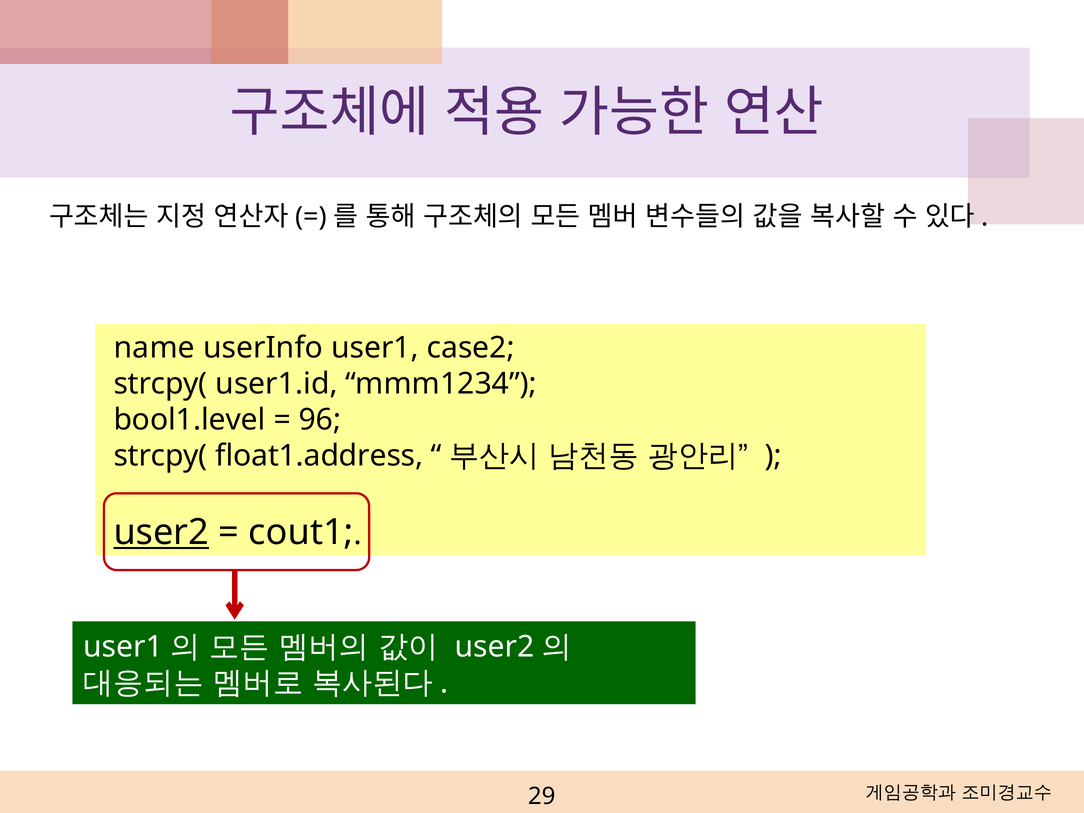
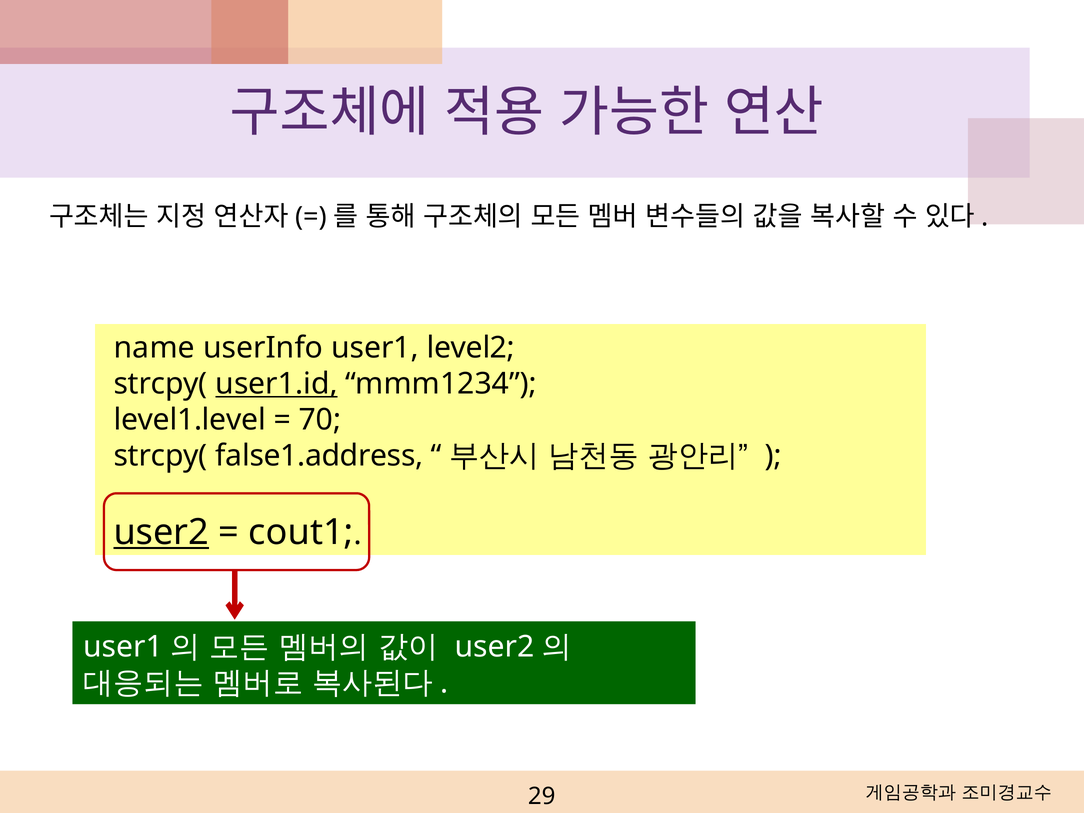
case2: case2 -> level2 (471, 348)
user1.id underline: none -> present (277, 384)
bool1.level: bool1.level -> level1.level (190, 420)
96: 96 -> 70 (320, 420)
float1.address: float1.address -> false1.address (319, 456)
